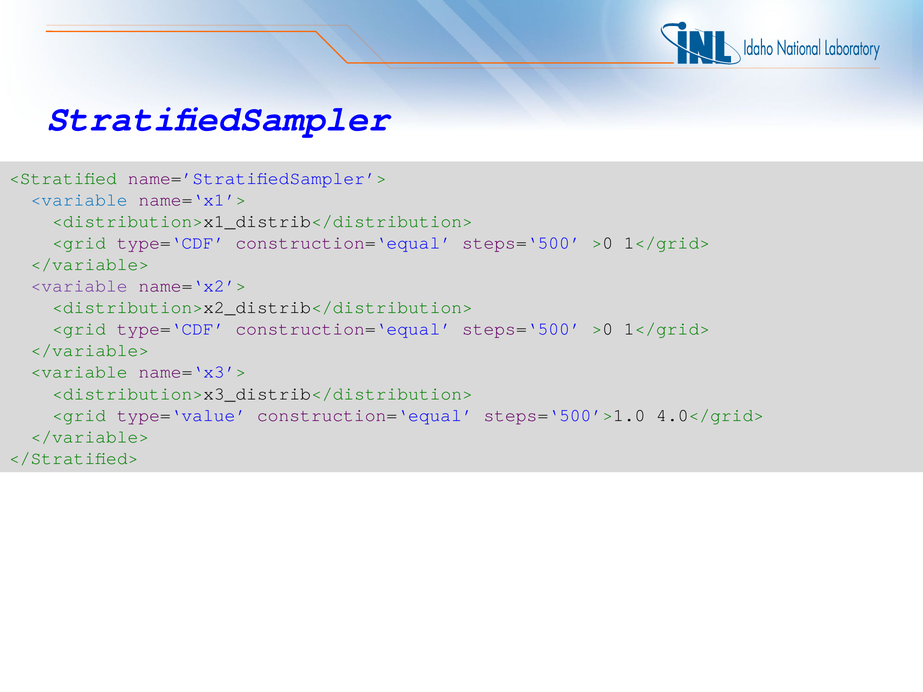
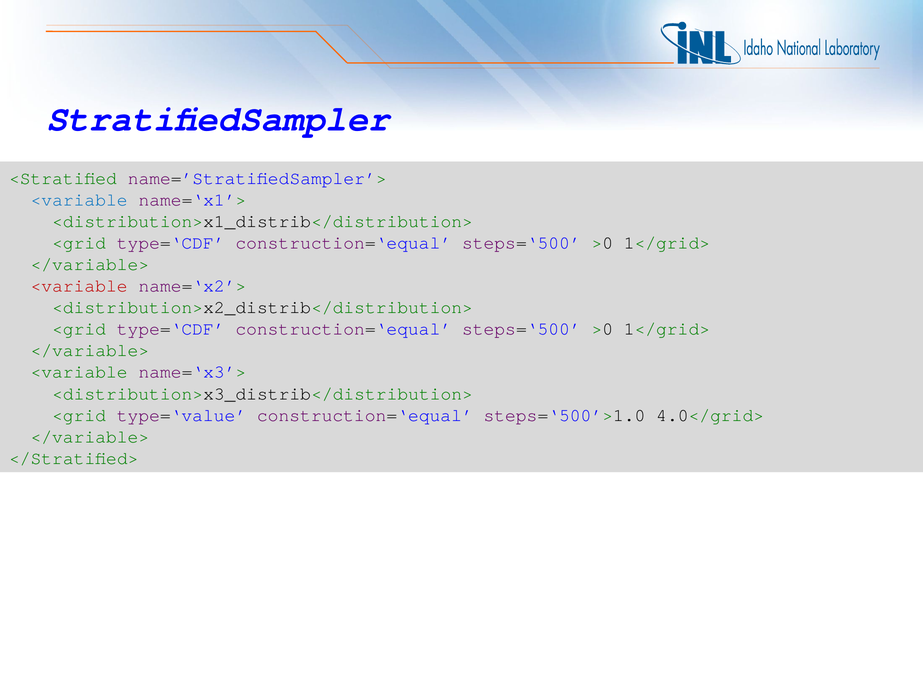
<variable colour: purple -> red (79, 286)
